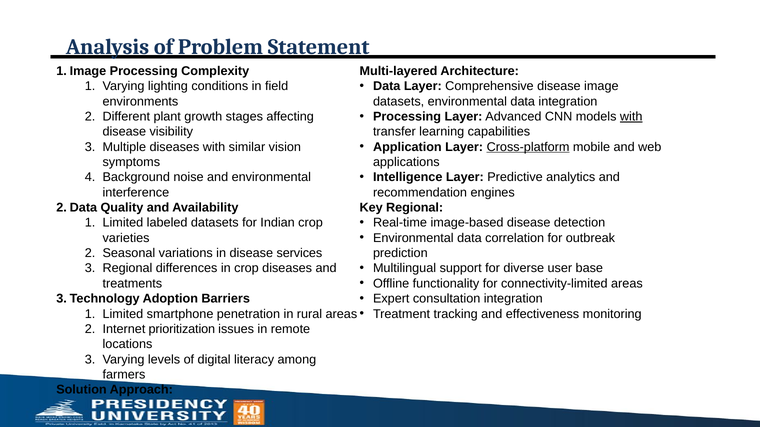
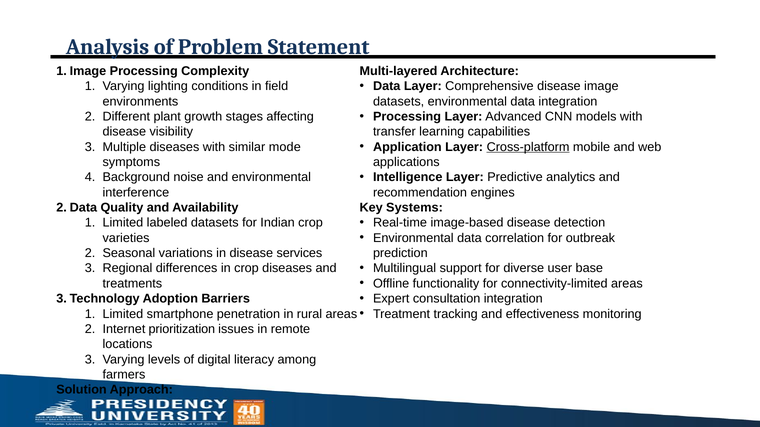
with underline: present -> none (631, 117)
vision: vision -> mode (285, 147)
Key Regional: Regional -> Systems (415, 208)
